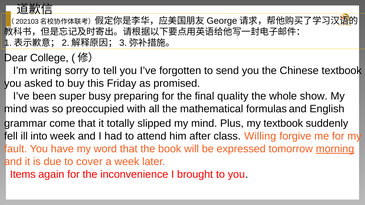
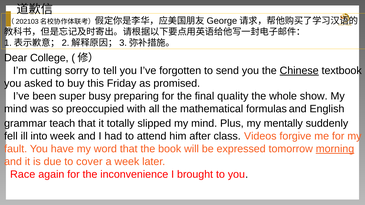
writing: writing -> cutting (46, 71)
Chinese underline: none -> present (299, 71)
come: come -> teach (62, 123)
my textbook: textbook -> mentally (283, 123)
Willing: Willing -> Videos (260, 136)
Items: Items -> Race (23, 175)
